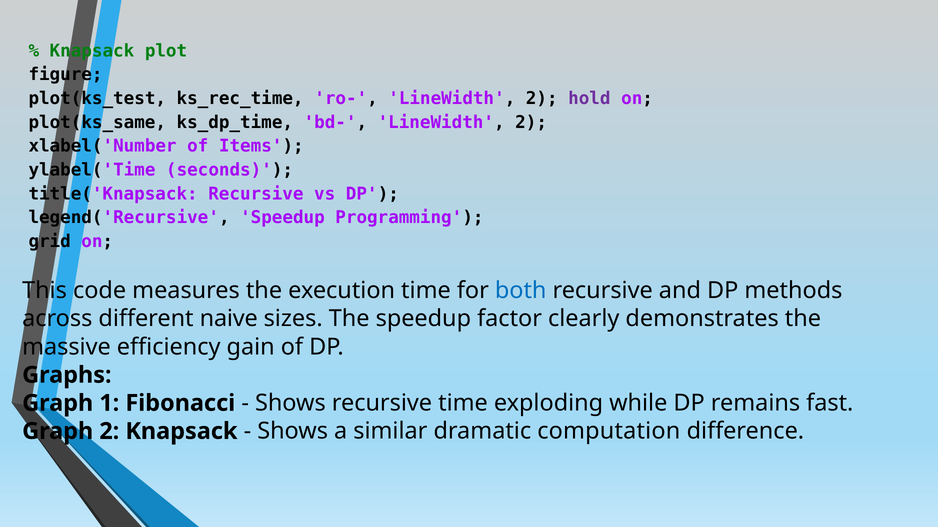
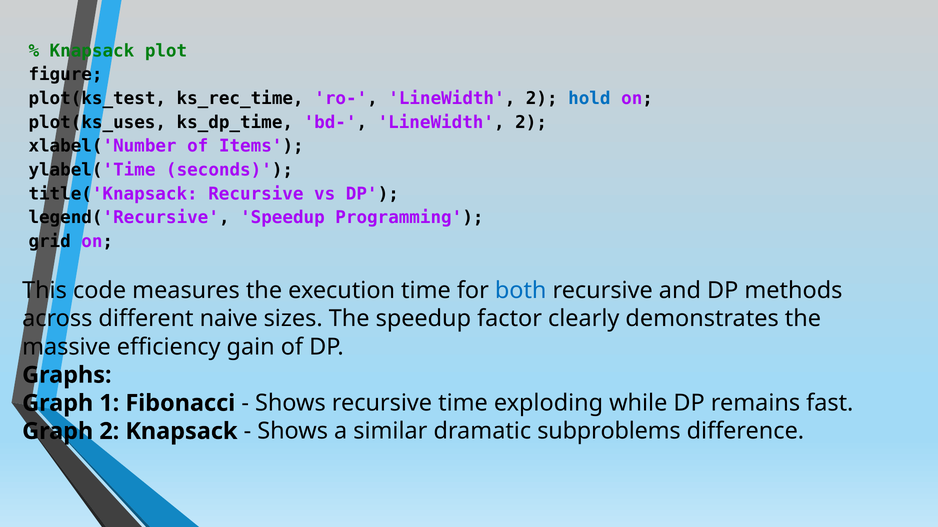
hold colour: purple -> blue (589, 99)
plot(ks_same: plot(ks_same -> plot(ks_uses (97, 122)
computation: computation -> subproblems (609, 432)
